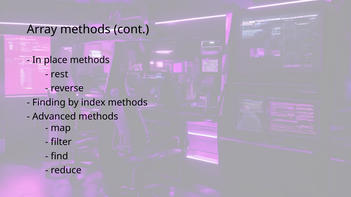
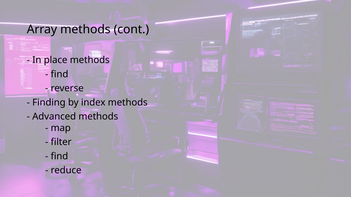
rest: rest -> find (59, 74)
